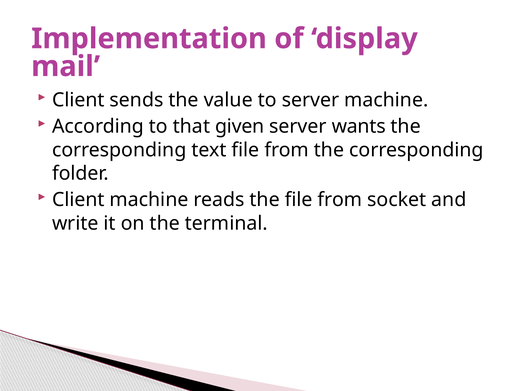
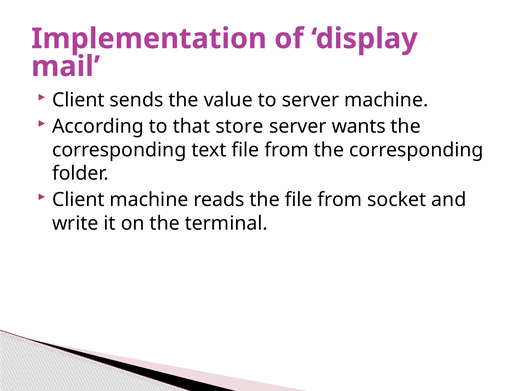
given: given -> store (239, 126)
